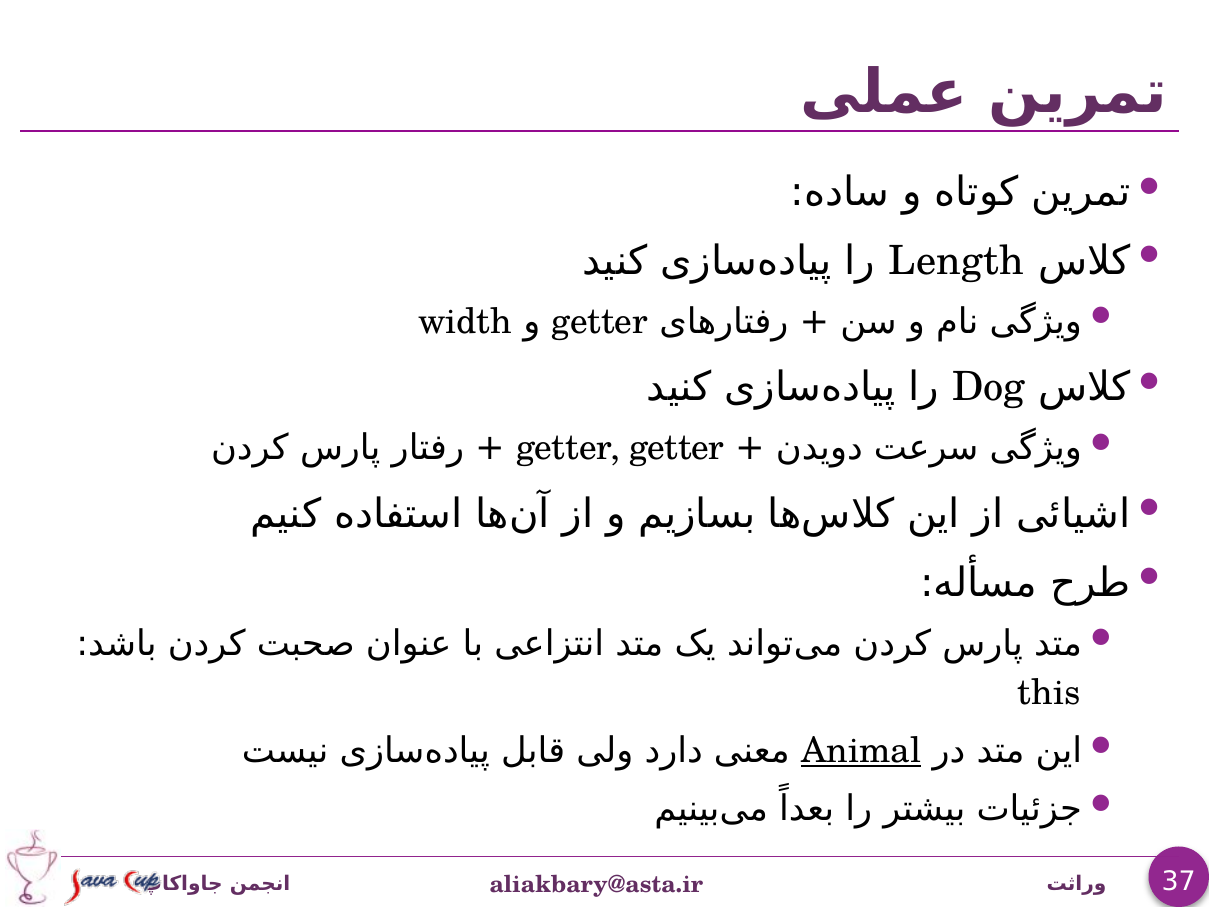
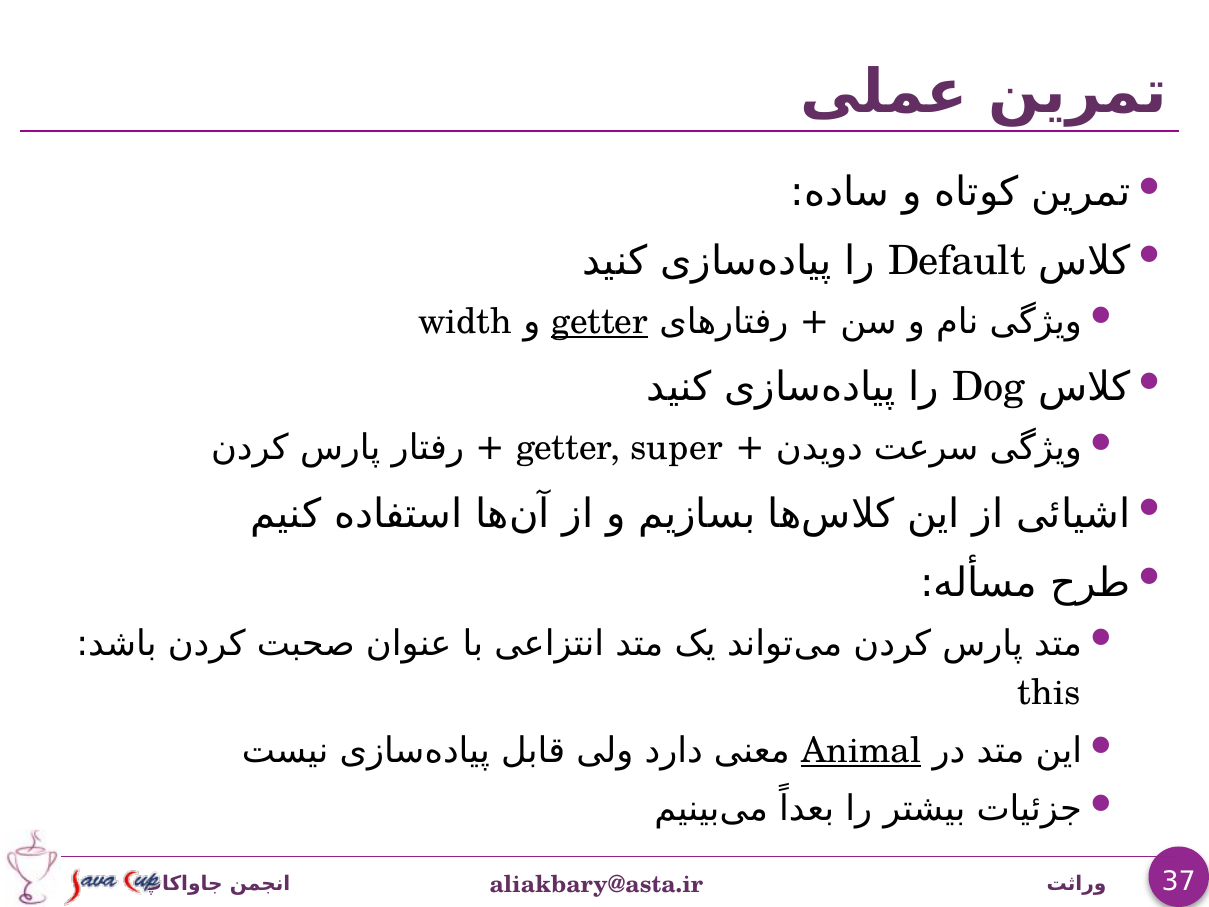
Length: Length -> Default (957, 261)
getter underline: none -> present (600, 322)
getter getter: getter -> super (676, 448)
